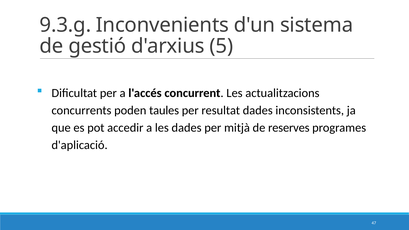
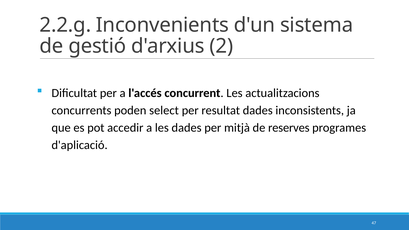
9.3.g: 9.3.g -> 2.2.g (65, 25)
5: 5 -> 2 (221, 46)
taules: taules -> select (164, 110)
